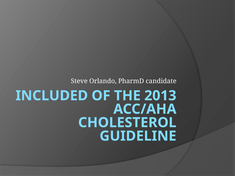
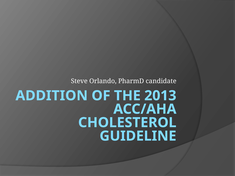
INCLUDED: INCLUDED -> ADDITION (52, 96)
